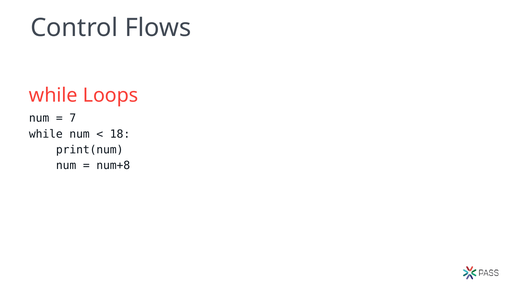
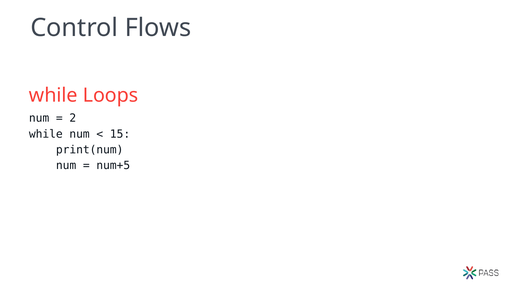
7: 7 -> 2 (73, 118)
18: 18 -> 15 (120, 134)
num+8: num+8 -> num+5 (113, 165)
